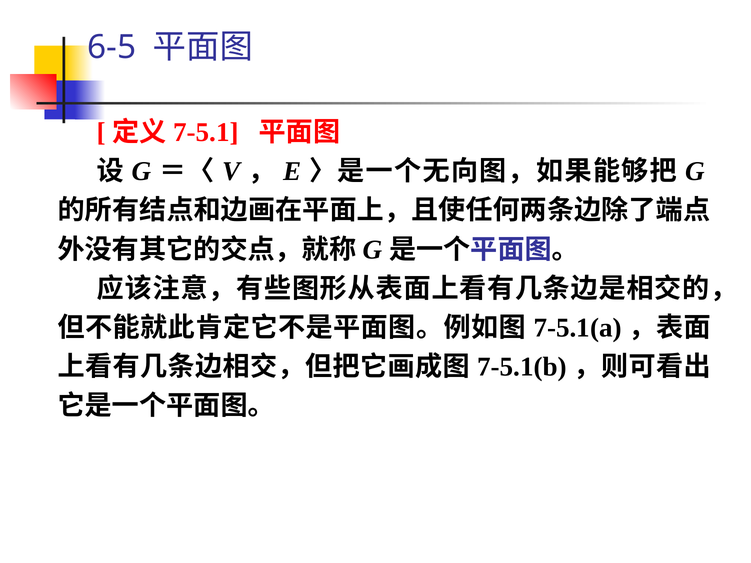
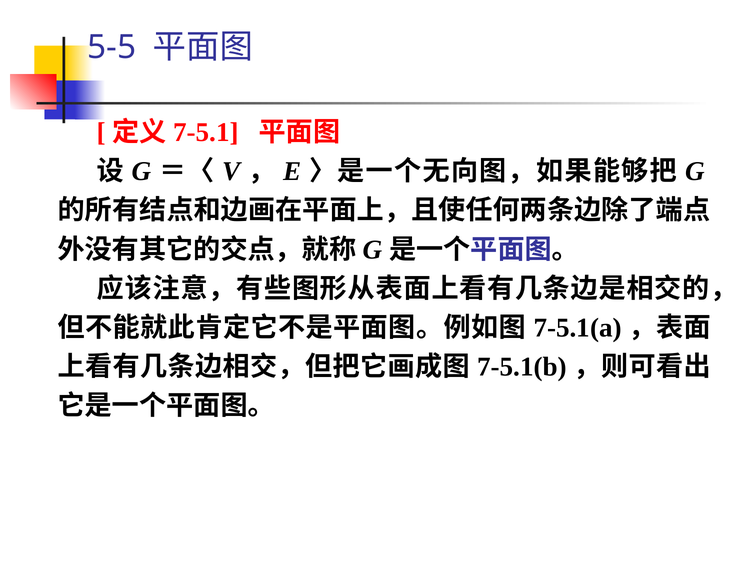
6-5: 6-5 -> 5-5 (112, 47)
